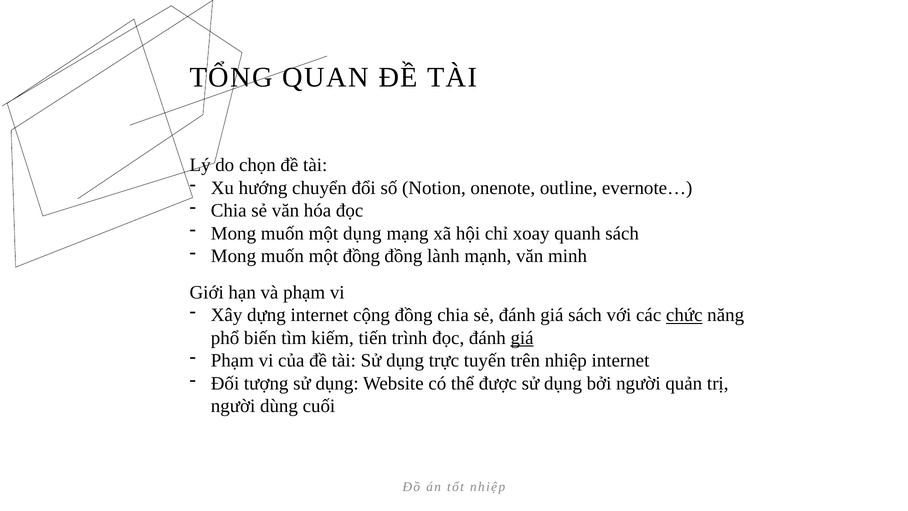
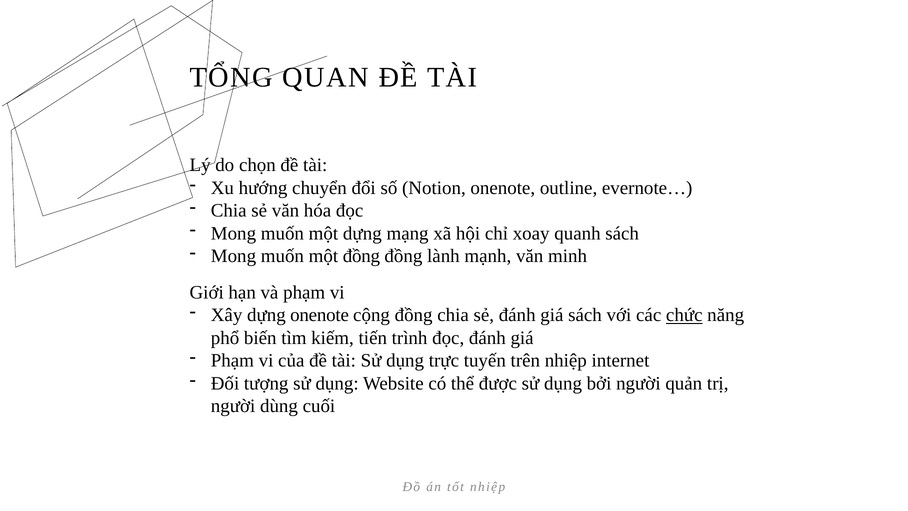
một dụng: dụng -> dựng (362, 233)
dựng internet: internet -> onenote (320, 315)
giá underline: present -> none (522, 338)
